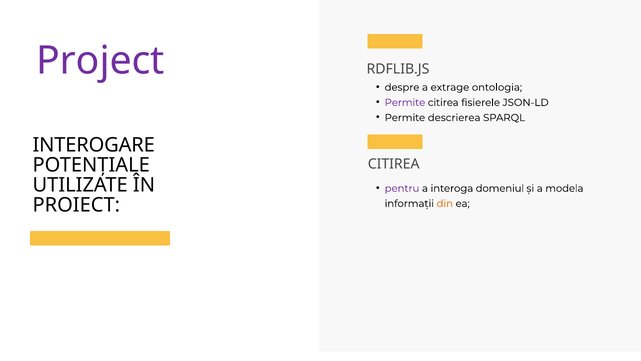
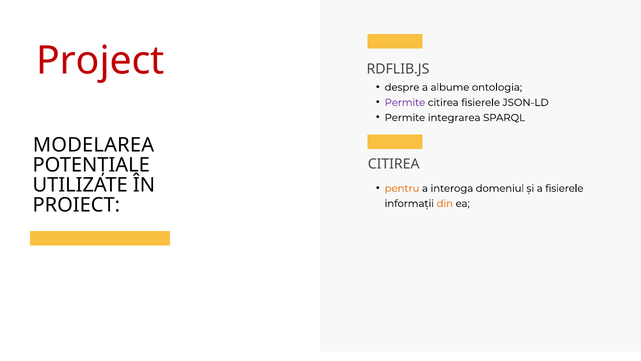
Project colour: purple -> red (100, 61)
extrage: extrage -> albume (450, 87)
descrierea: descrierea -> integrarea (454, 118)
INTEROGARE: INTEROGARE -> MODELAREA (94, 145)
pentru colour: purple -> orange (402, 188)
a modela: modela -> fisierele (564, 188)
